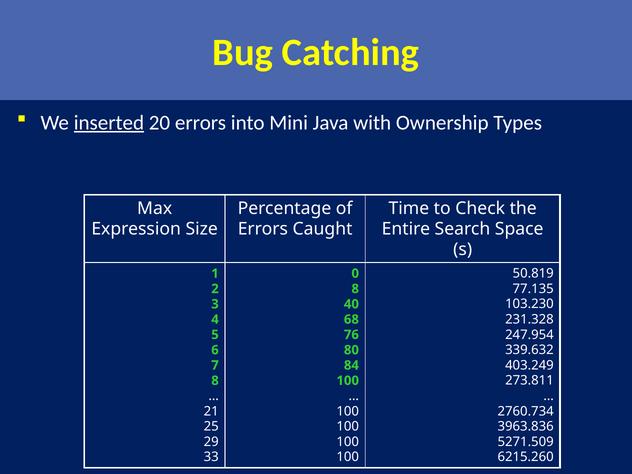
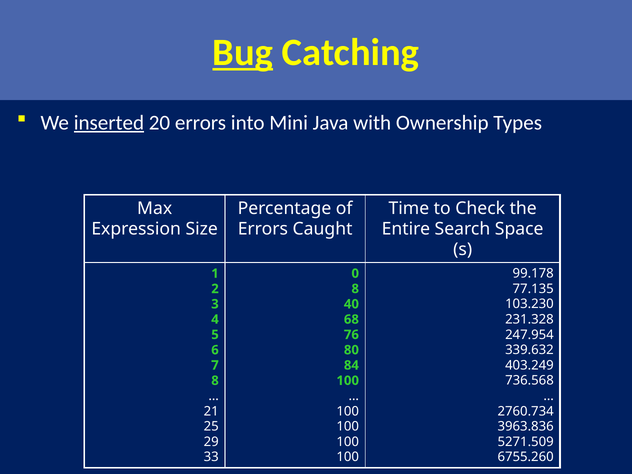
Bug underline: none -> present (243, 53)
50.819: 50.819 -> 99.178 (533, 273)
273.811: 273.811 -> 736.568 (529, 381)
6215.260: 6215.260 -> 6755.260 (526, 457)
